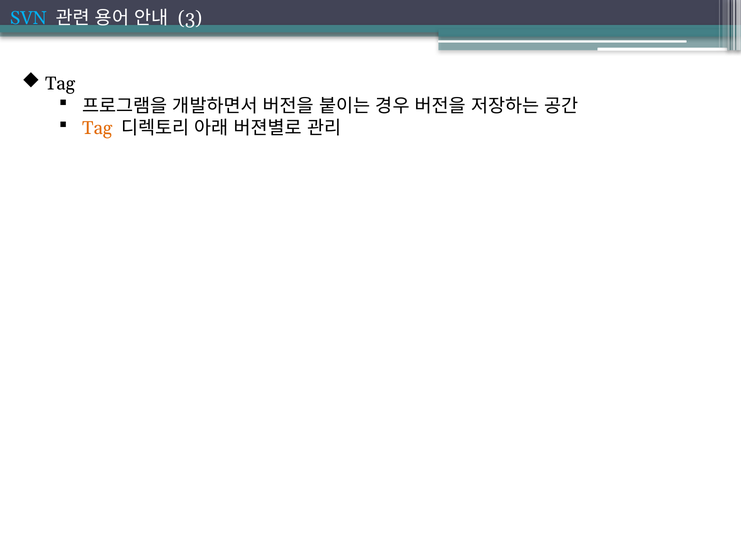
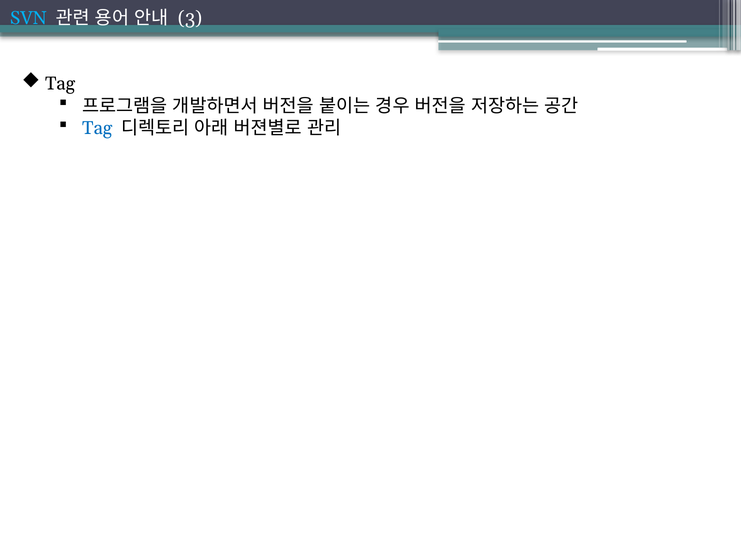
Tag colour: orange -> blue (97, 128)
